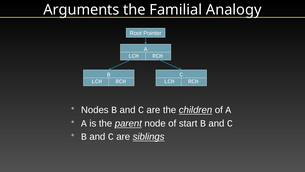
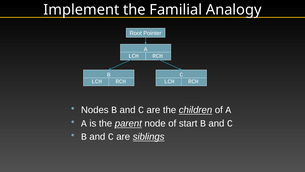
Arguments: Arguments -> Implement (81, 10)
